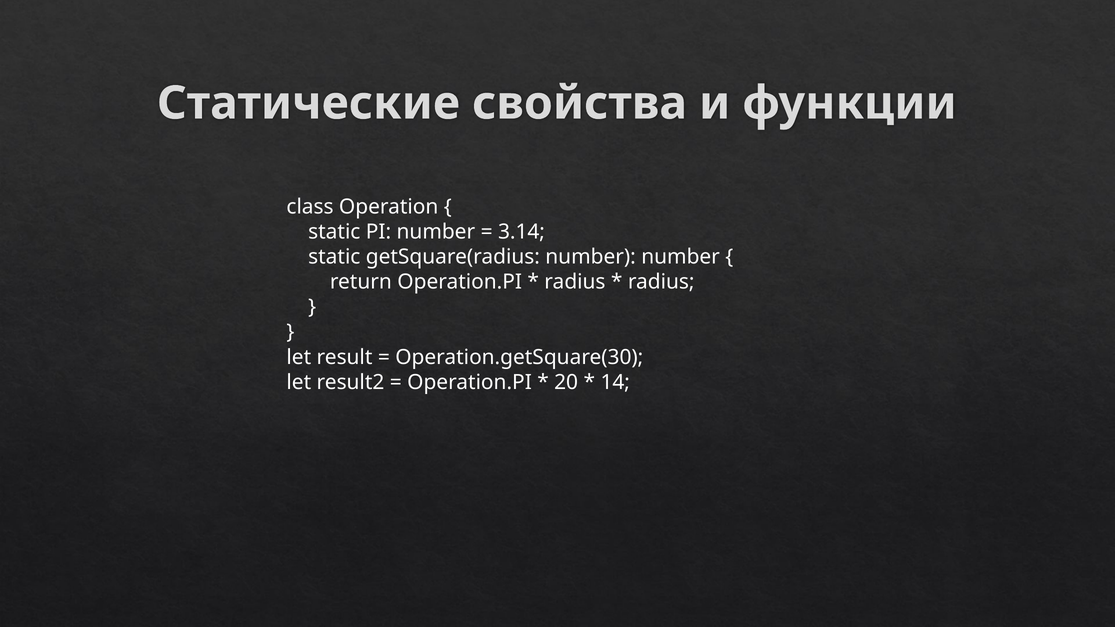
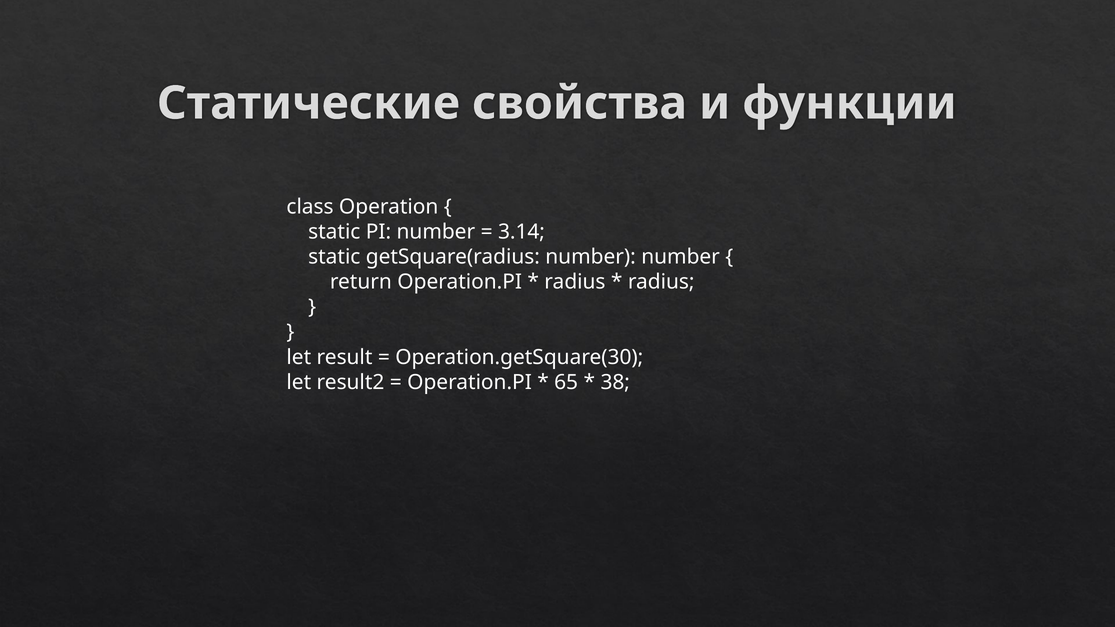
20: 20 -> 65 (566, 382)
14: 14 -> 38 (615, 382)
